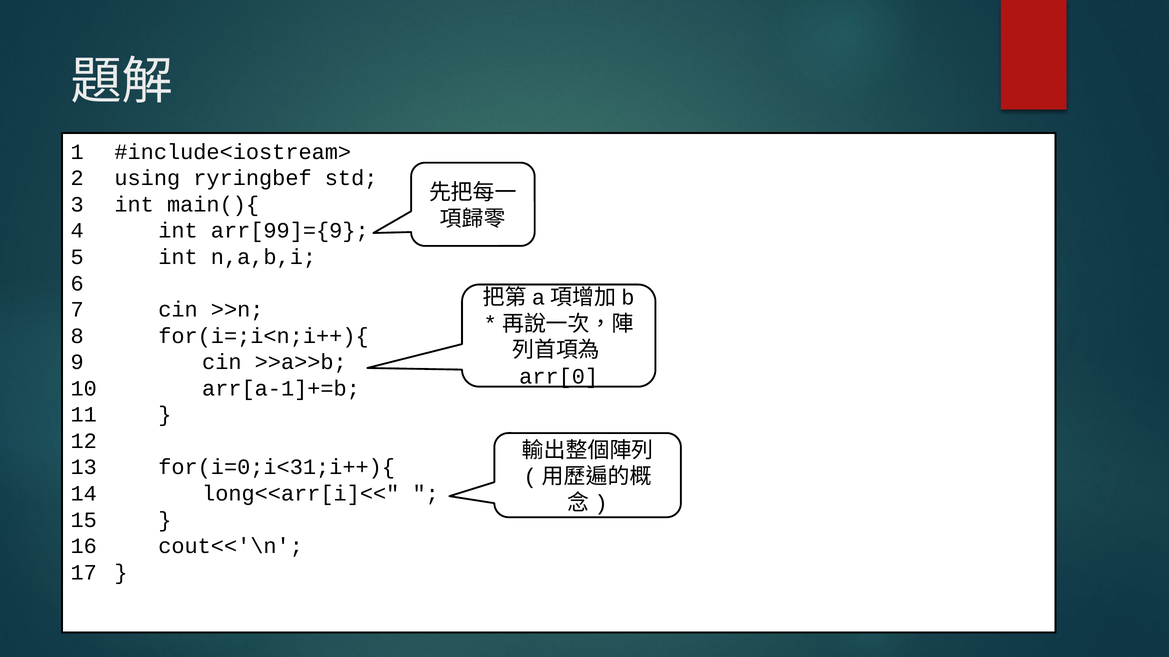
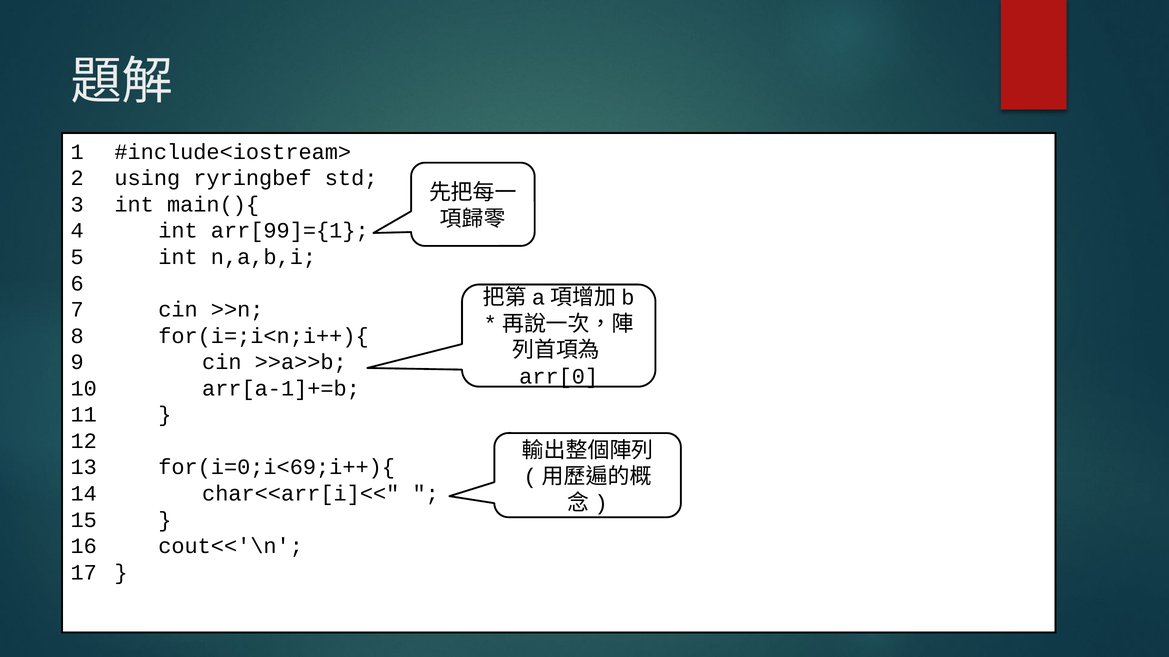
arr[99]={9: arr[99]={9 -> arr[99]={1 (290, 231)
for(i=0;i<31;i++){: for(i=0;i<31;i++){ -> for(i=0;i<69;i++){ (277, 468)
long<<arr[i]<<: long<<arr[i]<< -> char<<arr[i]<< (301, 494)
